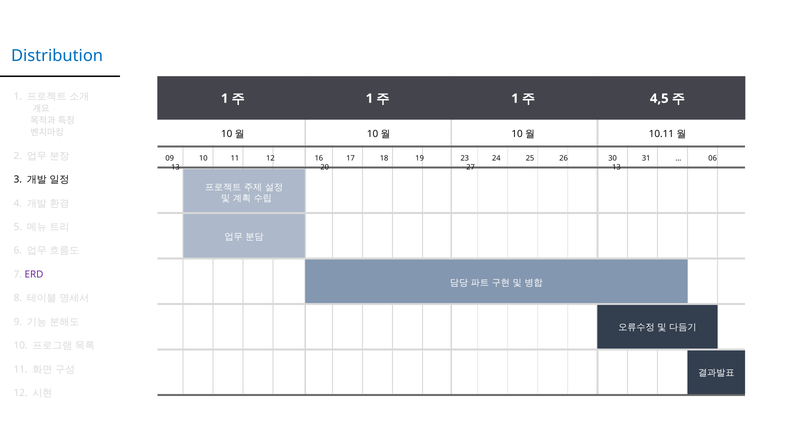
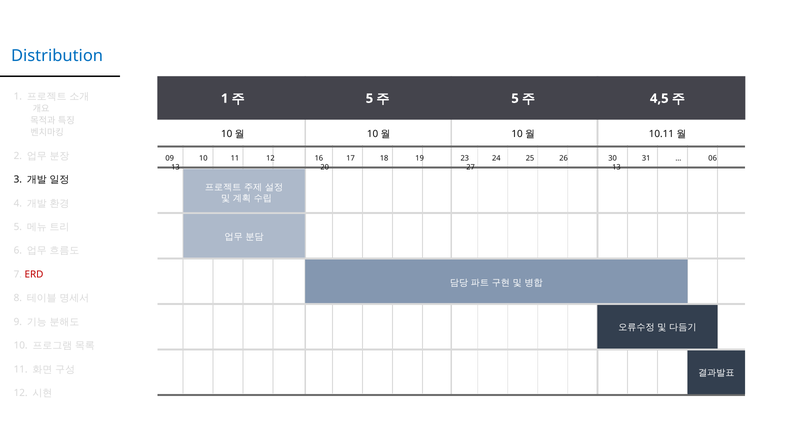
1: 1 -> 5 (369, 99)
1: 1 -> 5 (515, 99)
ERD colour: purple -> red (34, 275)
